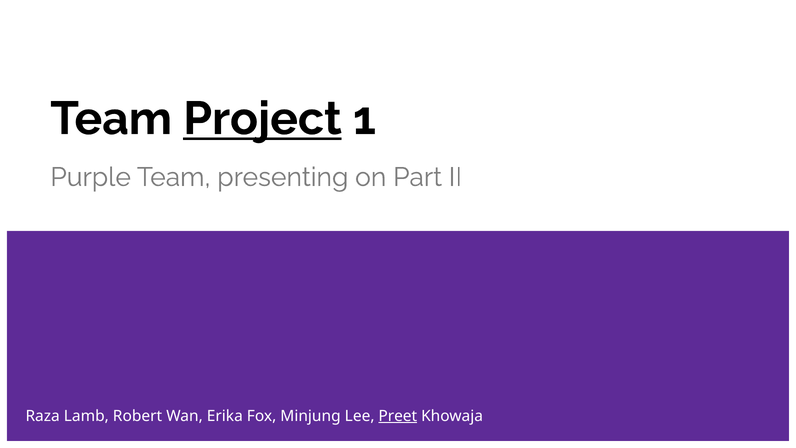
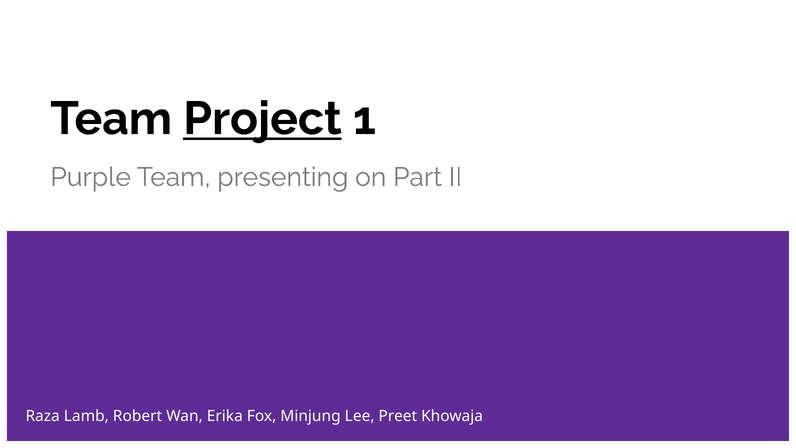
Preet underline: present -> none (398, 416)
